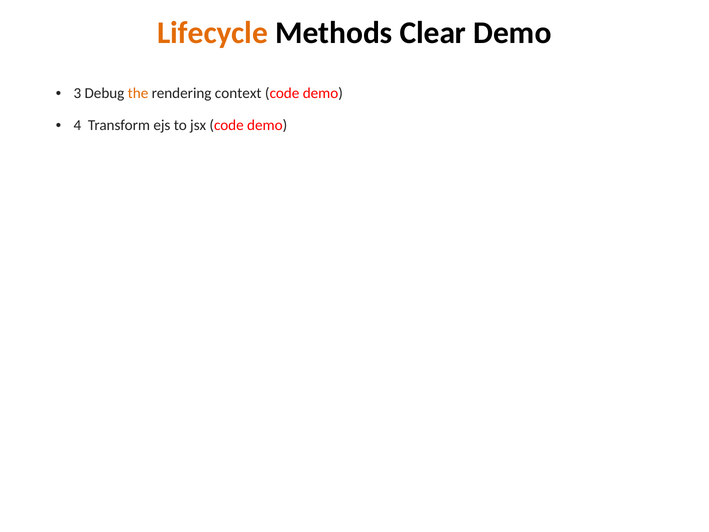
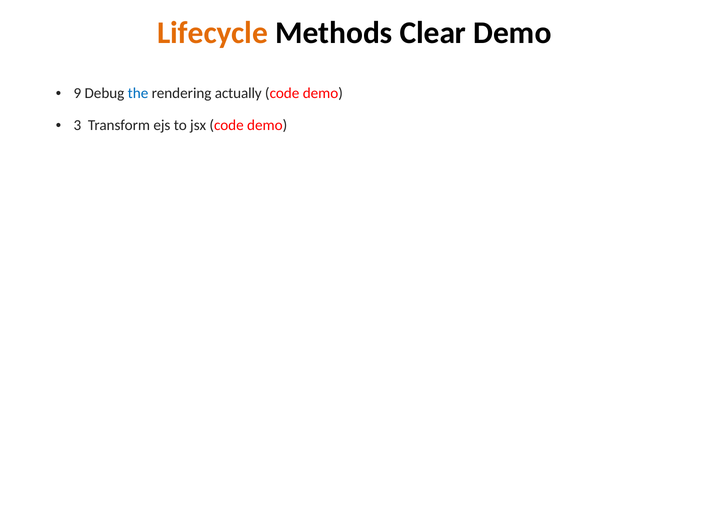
3: 3 -> 9 (77, 93)
the colour: orange -> blue (138, 93)
context: context -> actually (238, 93)
4: 4 -> 3 (77, 125)
